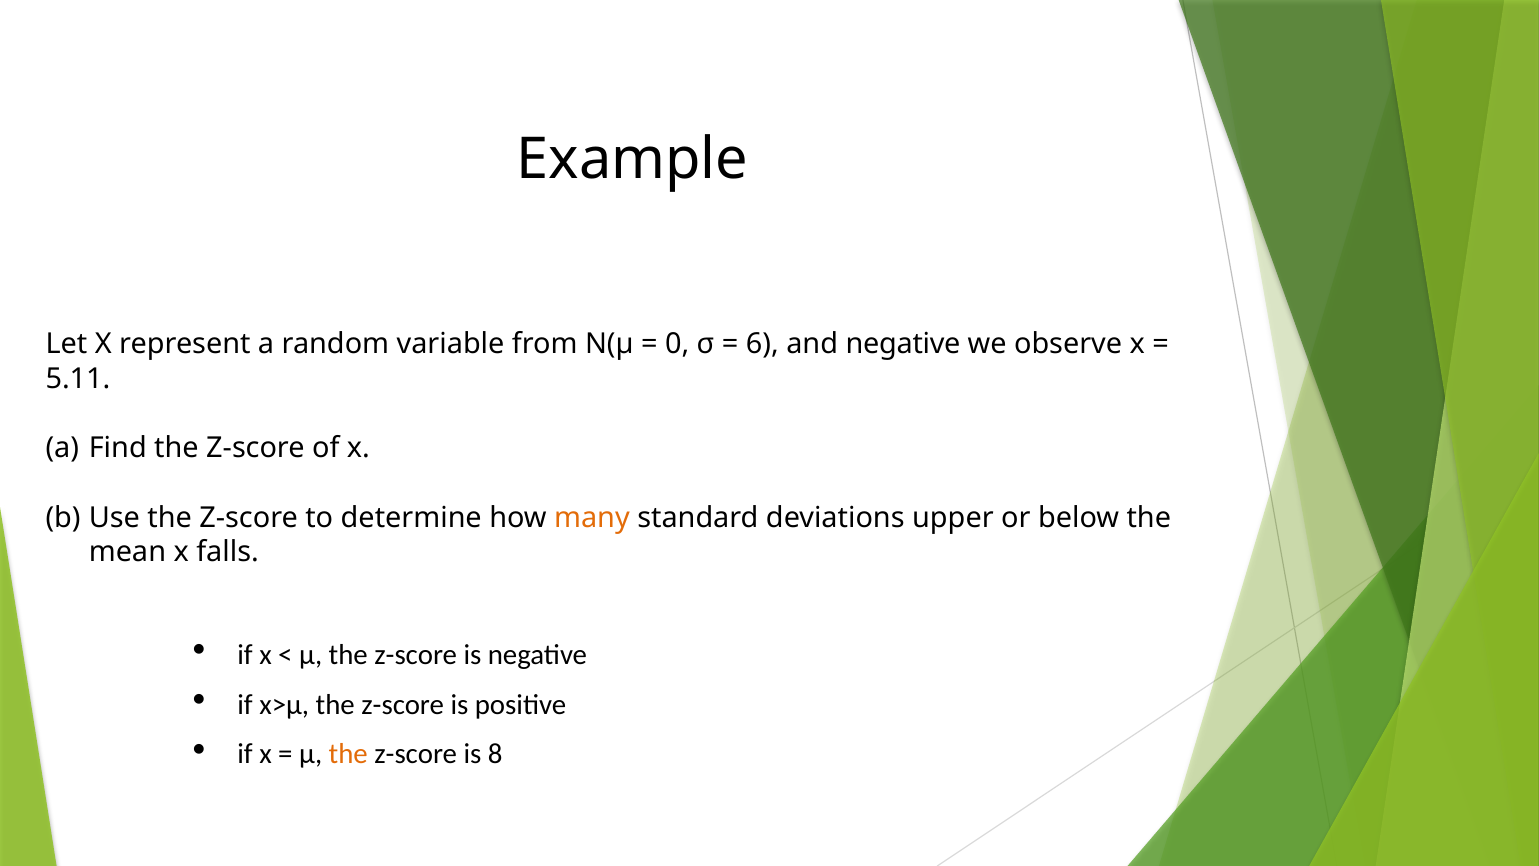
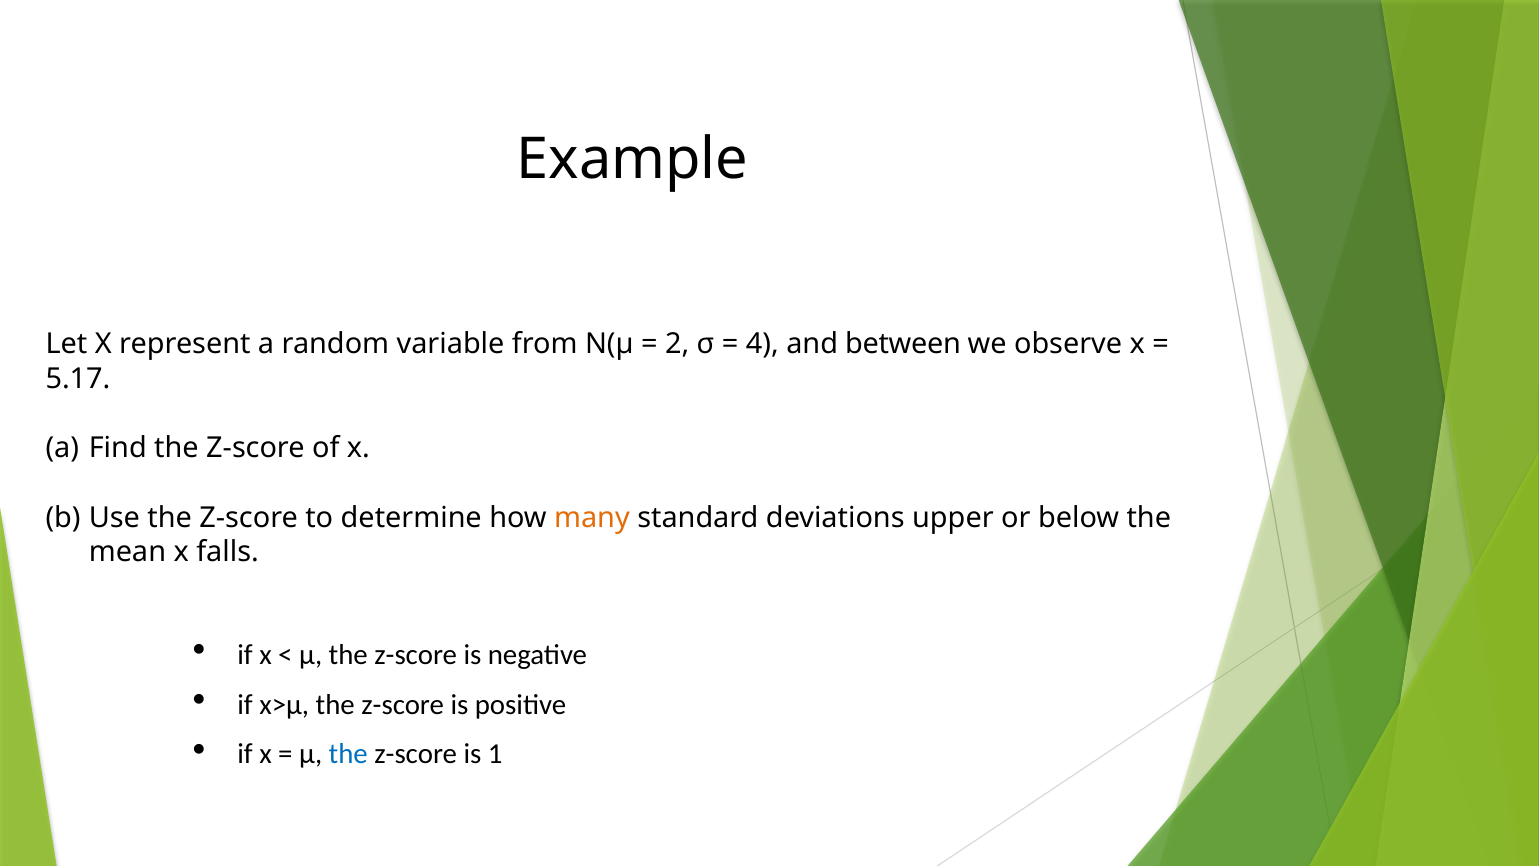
0: 0 -> 2 (677, 344)
6: 6 -> 4 (762, 344)
and negative: negative -> between (903, 344)
5.11: 5.11 -> 5.17 (78, 379)
the colour: orange -> blue (348, 754)
8: 8 -> 1 (495, 754)
